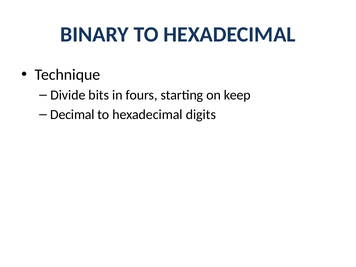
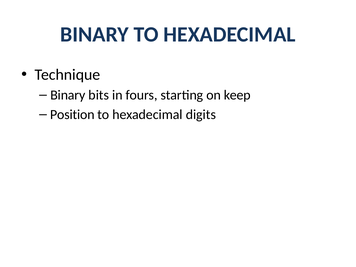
Divide: Divide -> Binary (68, 95)
Decimal: Decimal -> Position (72, 115)
